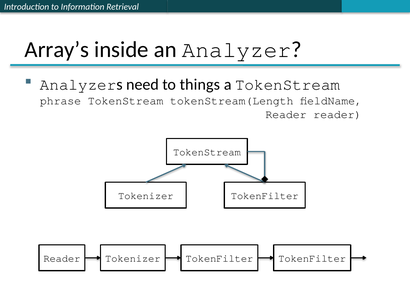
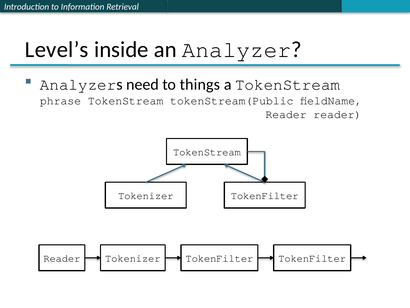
Array’s: Array’s -> Level’s (57, 49)
tokenStream(Length: tokenStream(Length -> tokenStream(Public (232, 101)
